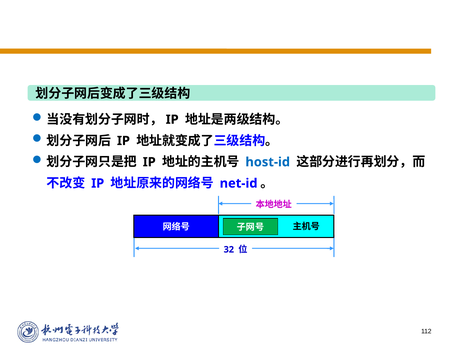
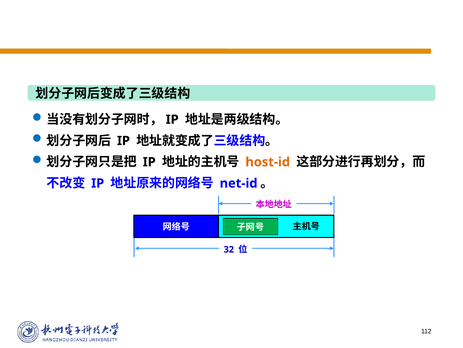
host-id colour: blue -> orange (268, 162)
